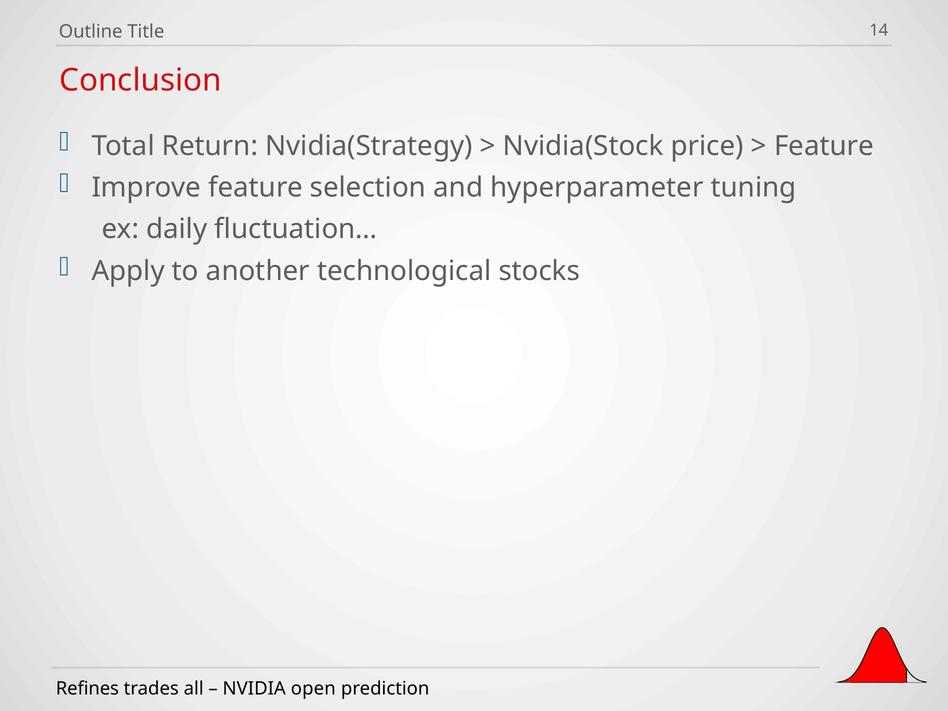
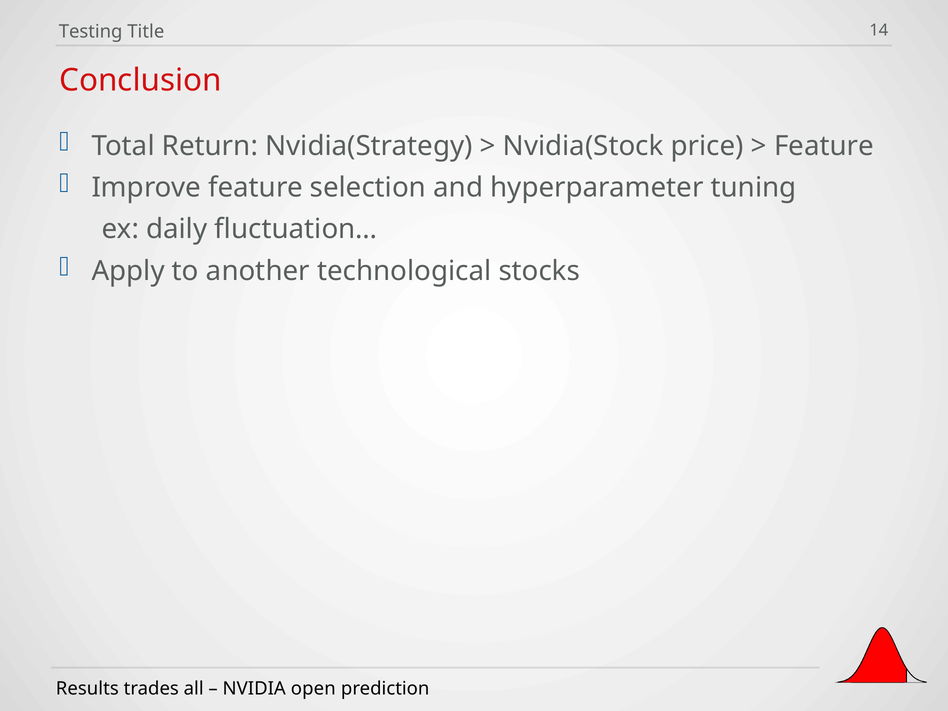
Outline: Outline -> Testing (91, 32)
Refines: Refines -> Results (87, 689)
